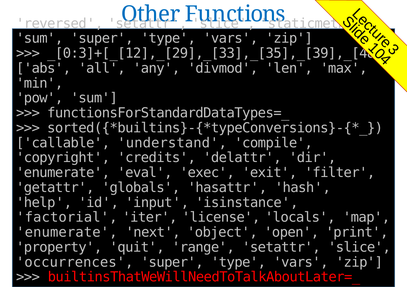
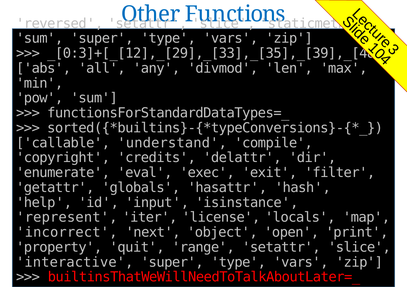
factorial: factorial -> represent (67, 217)
enumerate: enumerate -> incorrect (67, 232)
occurrences: occurrences -> interactive (75, 262)
